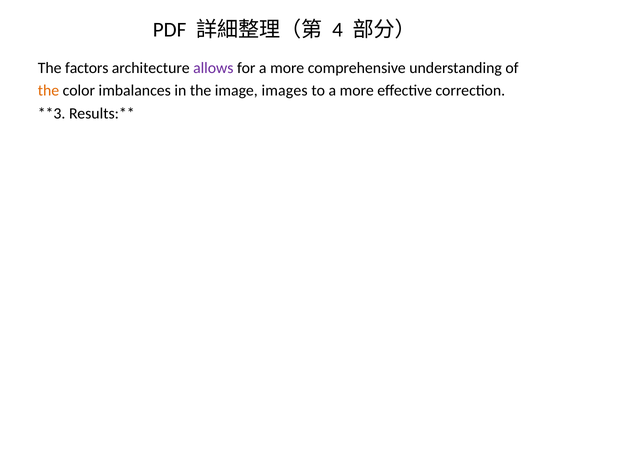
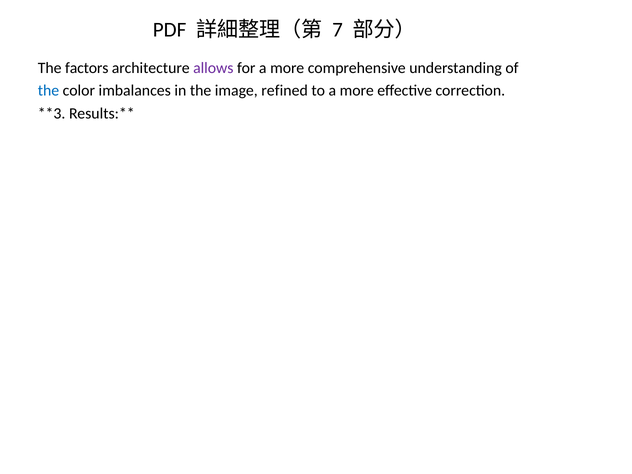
4: 4 -> 7 (338, 30)
the colour: orange -> blue (49, 91)
images: images -> refined (285, 91)
